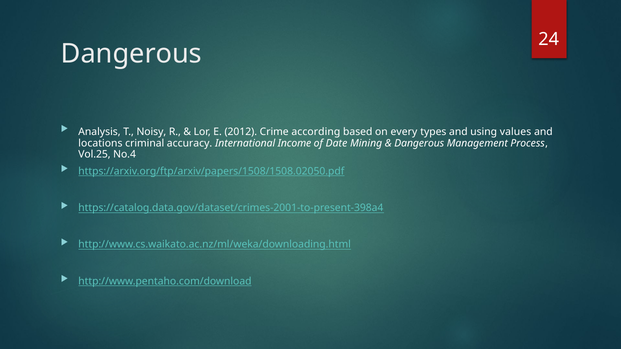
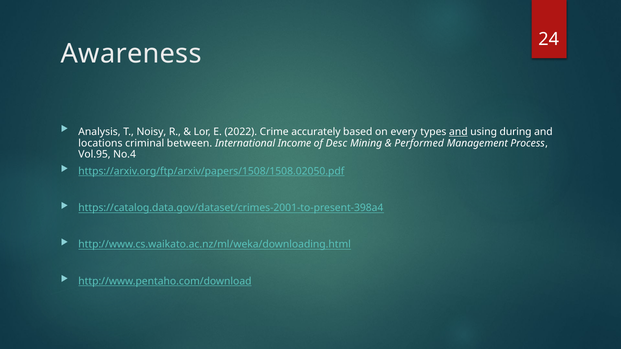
Dangerous: Dangerous -> Awareness (131, 54)
2012: 2012 -> 2022 (241, 132)
according: according -> accurately (316, 132)
and underline: none -> present (458, 132)
values: values -> during (516, 132)
accuracy: accuracy -> between (190, 143)
Date: Date -> Desc (336, 143)
Dangerous: Dangerous -> Performed (419, 143)
Vol.25: Vol.25 -> Vol.95 (94, 154)
